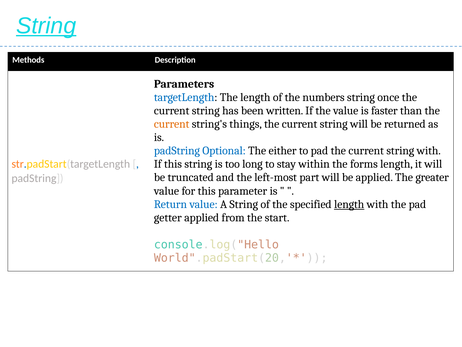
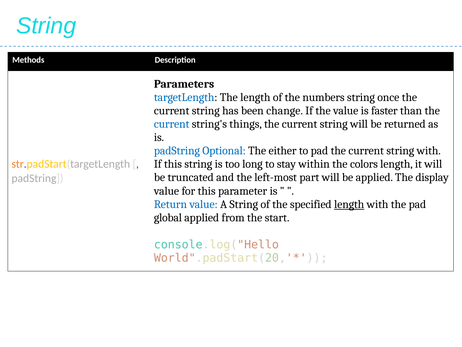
String underline: present -> none (46, 26)
written: written -> change (285, 111)
current colour: orange -> blue (172, 124)
forms: forms -> colors (364, 164)
greater: greater -> display (432, 177)
getter: getter -> global (168, 217)
